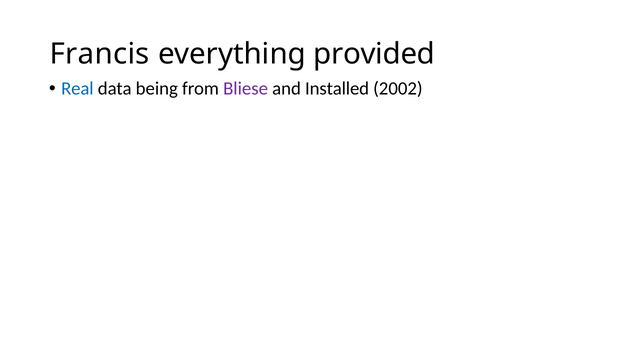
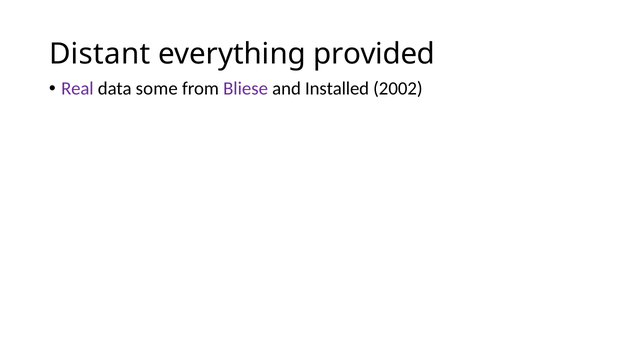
Francis: Francis -> Distant (100, 54)
Real colour: blue -> purple (77, 89)
being: being -> some (157, 89)
